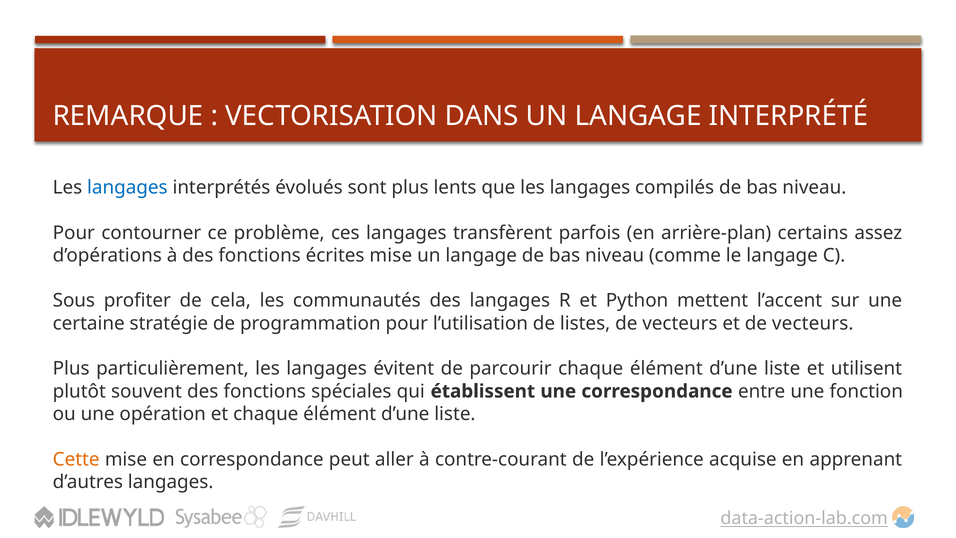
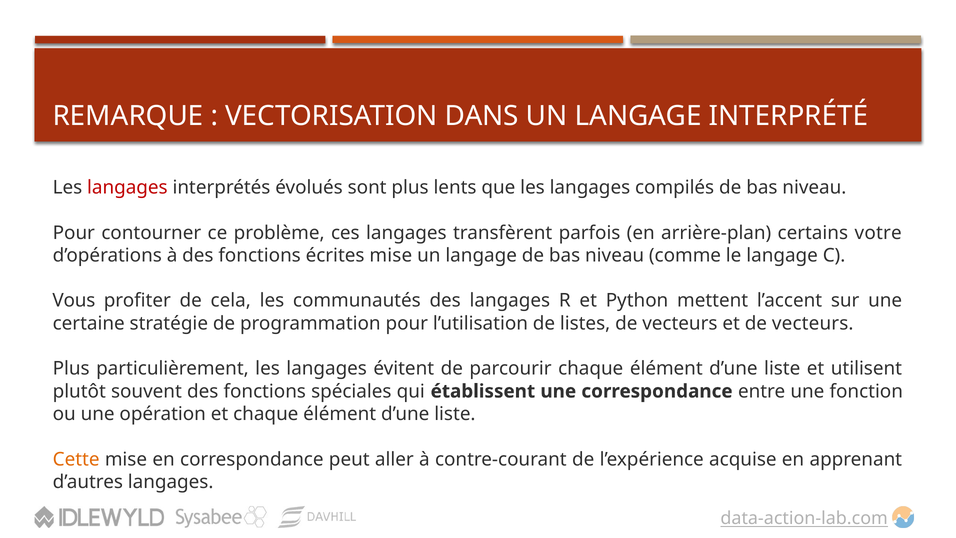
langages colour: blue -> red (127, 187)
assez: assez -> votre (878, 233)
Sous: Sous -> Vous (74, 301)
